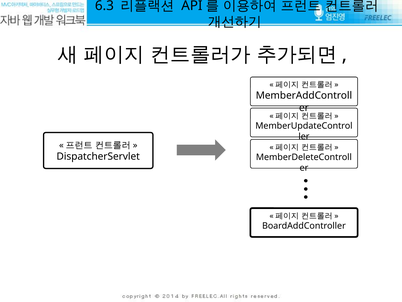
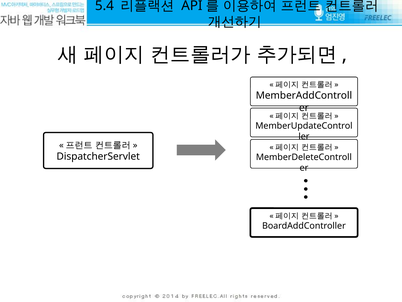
6.3: 6.3 -> 5.4 (104, 6)
